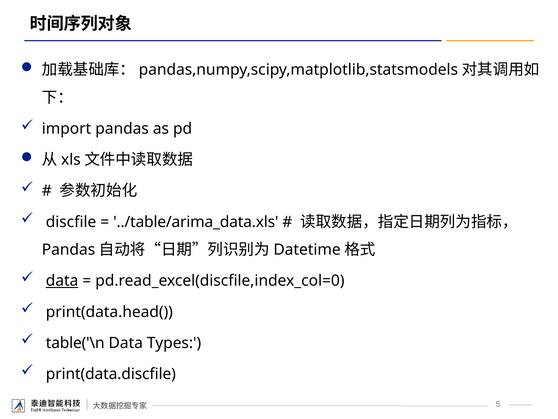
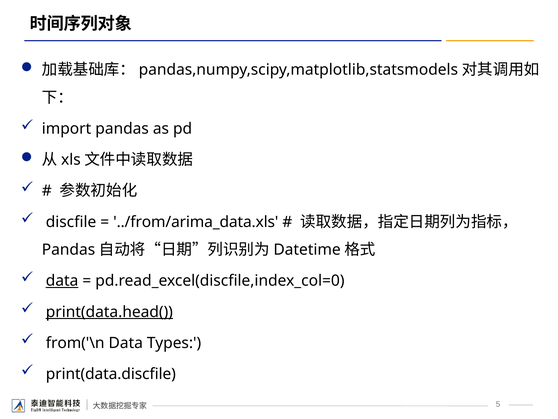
../table/arima_data.xls: ../table/arima_data.xls -> ../from/arima_data.xls (196, 222)
print(data.head( underline: none -> present (109, 312)
table('\n: table('\n -> from('\n (75, 343)
